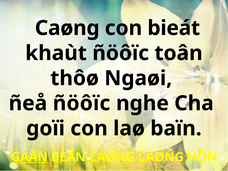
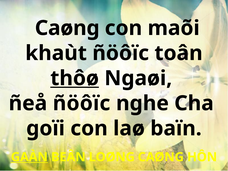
bieát: bieát -> maõi (174, 28)
thôø underline: none -> present (75, 78)
BEÂN CAØNG: CAØNG -> LOØNG (112, 157)
